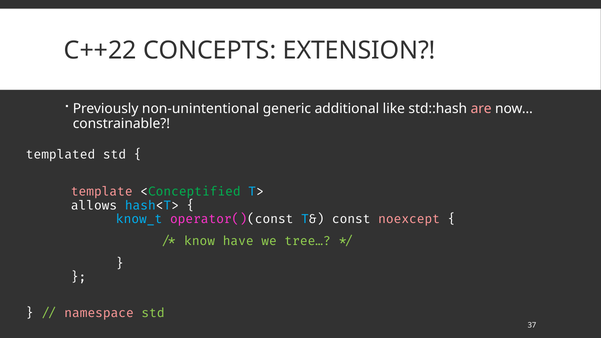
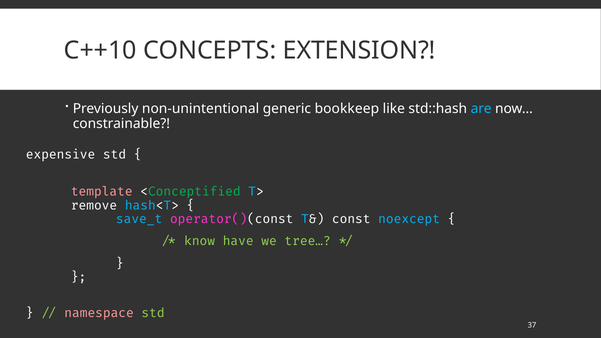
C++22: C++22 -> C++10 (100, 51)
additional: additional -> bookkeep (347, 109)
are colour: pink -> light blue (481, 109)
templated: templated -> expensive (61, 155)
allows: allows -> remove (94, 205)
know_t: know_t -> save_t (139, 219)
noexcept colour: pink -> light blue (409, 219)
